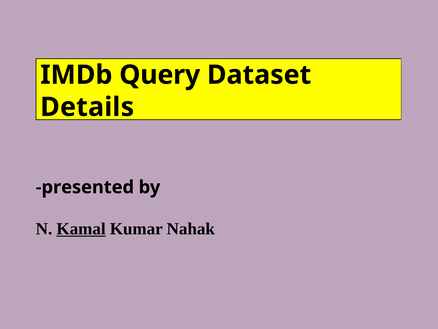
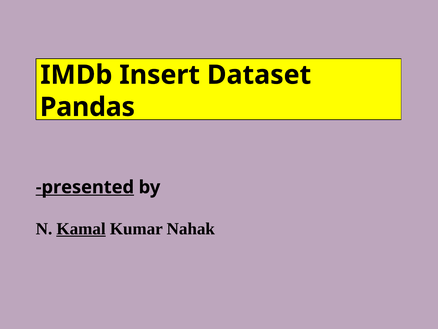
Query: Query -> Insert (160, 75)
Details: Details -> Pandas (87, 107)
presented underline: none -> present (85, 187)
